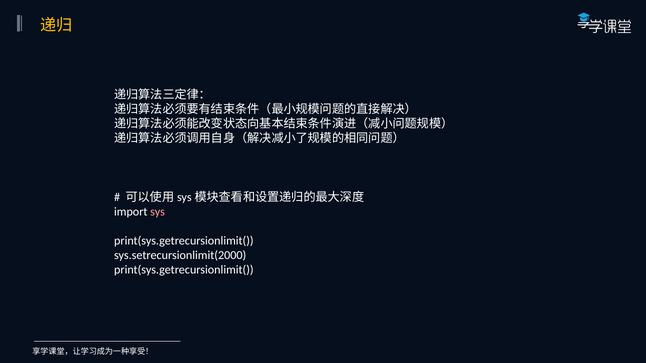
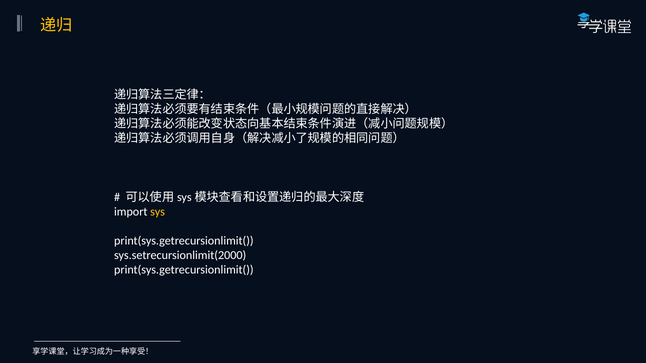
sys colour: pink -> yellow (158, 212)
